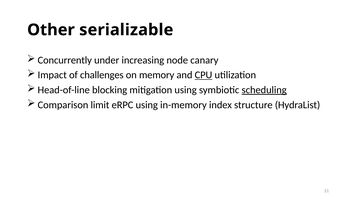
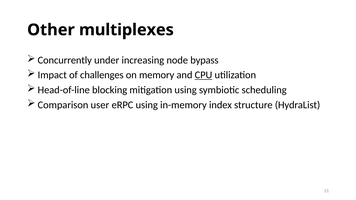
serializable: serializable -> multiplexes (126, 30)
canary: canary -> bypass (204, 60)
scheduling underline: present -> none (264, 90)
limit: limit -> user (100, 105)
